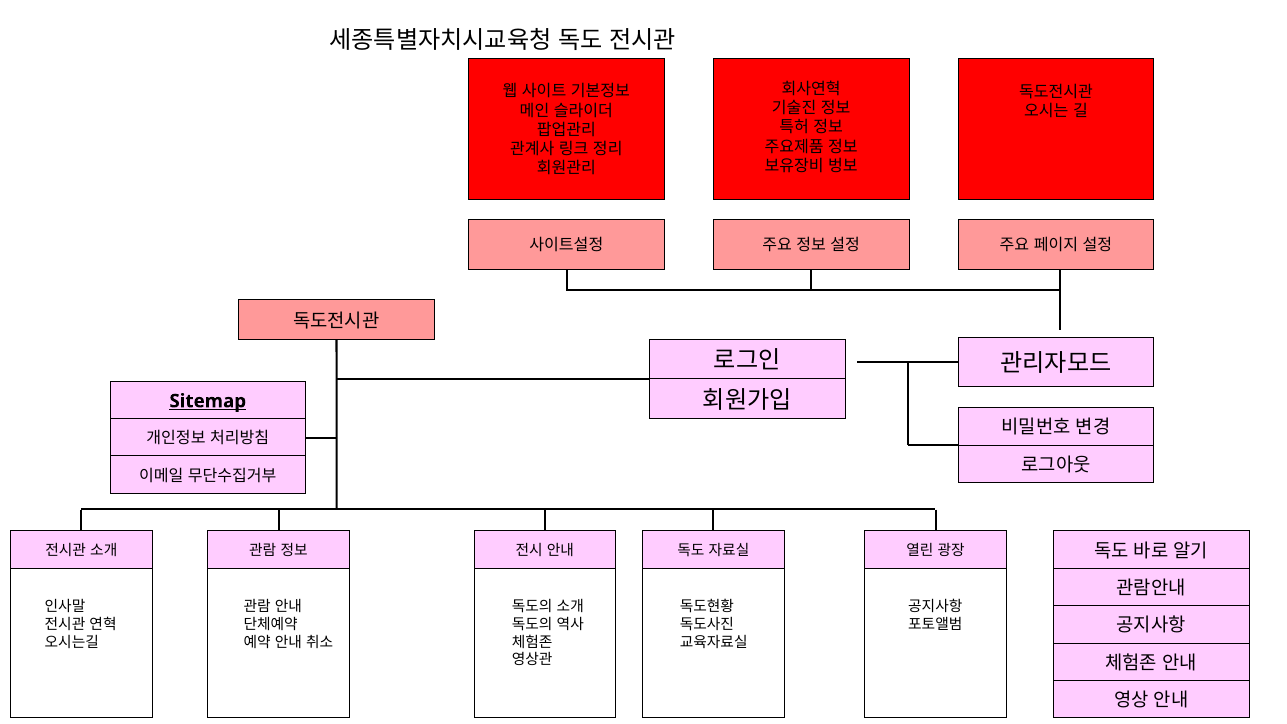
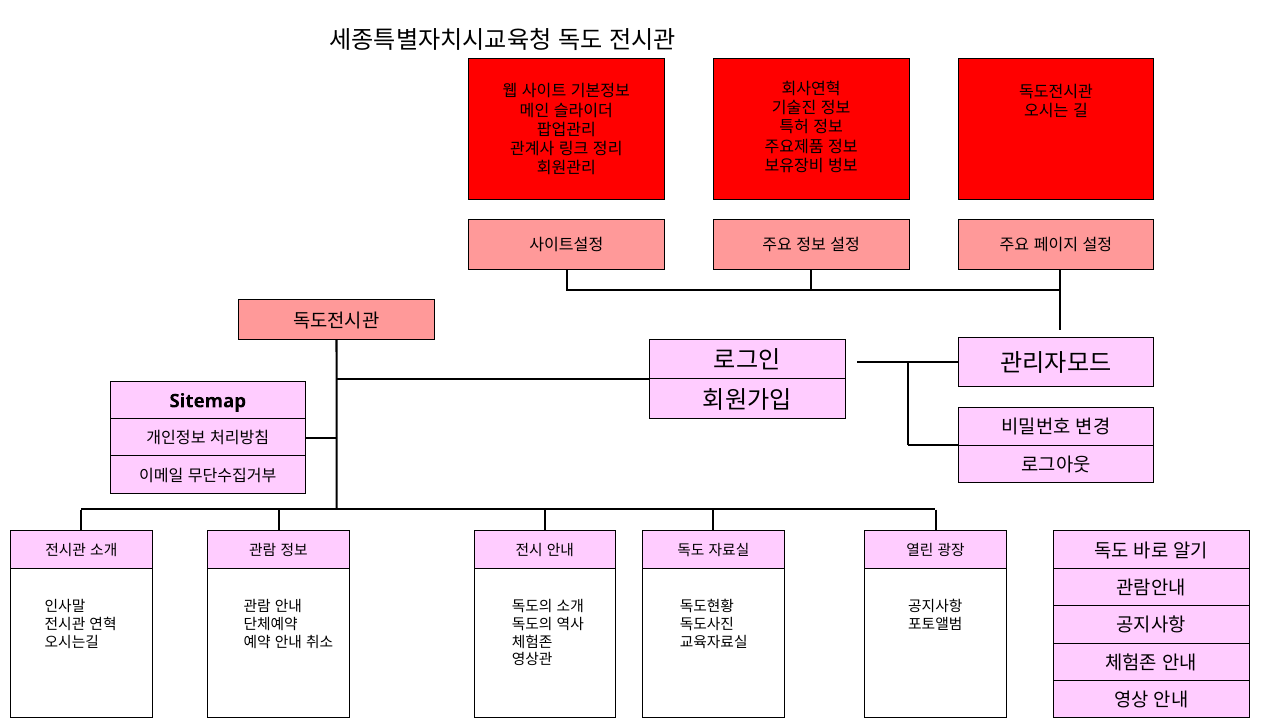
Sitemap underline: present -> none (208, 401)
